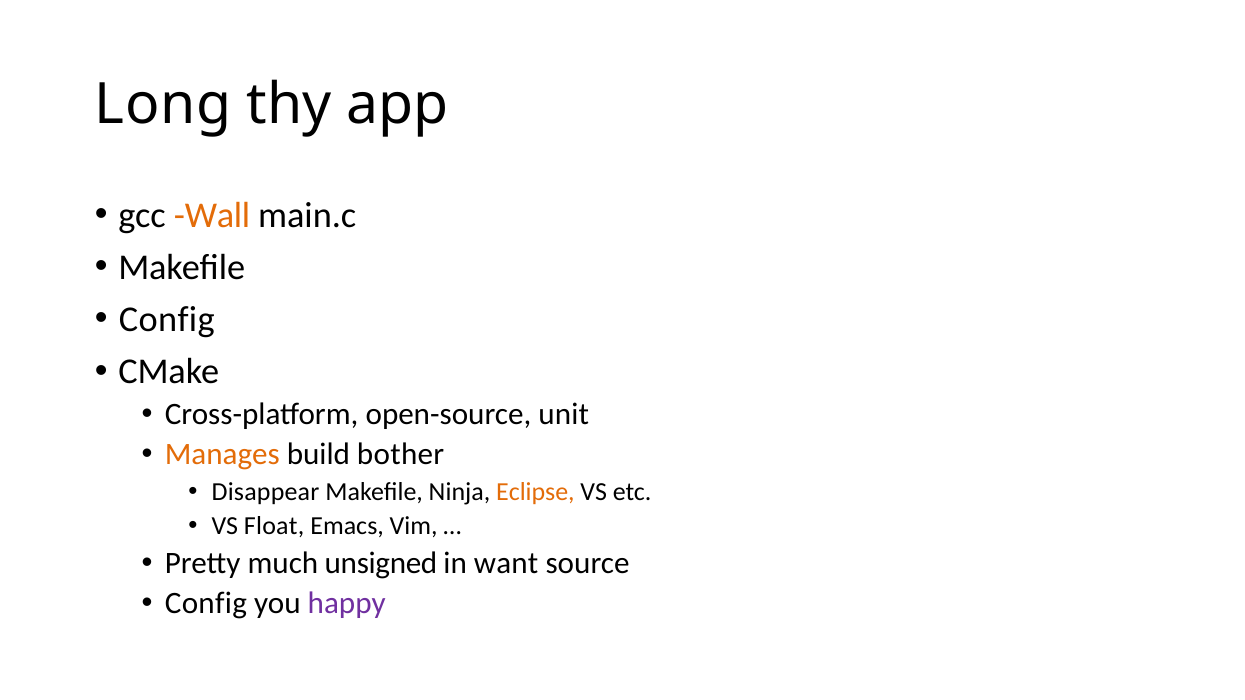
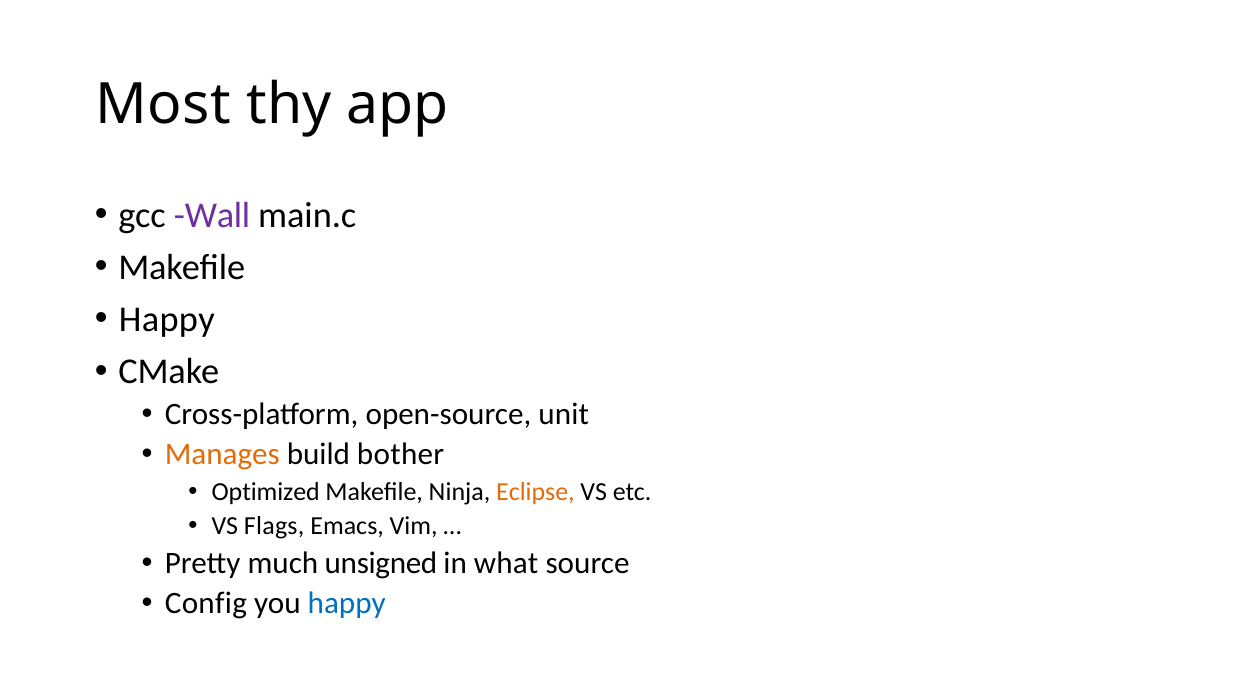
Long: Long -> Most (163, 105)
Wall colour: orange -> purple (212, 215)
Config: Config -> Happy (167, 319)
Disappear: Disappear -> Optimized (266, 492)
Float: Float -> Flags (274, 526)
want: want -> what (506, 564)
happy colour: purple -> blue (347, 604)
